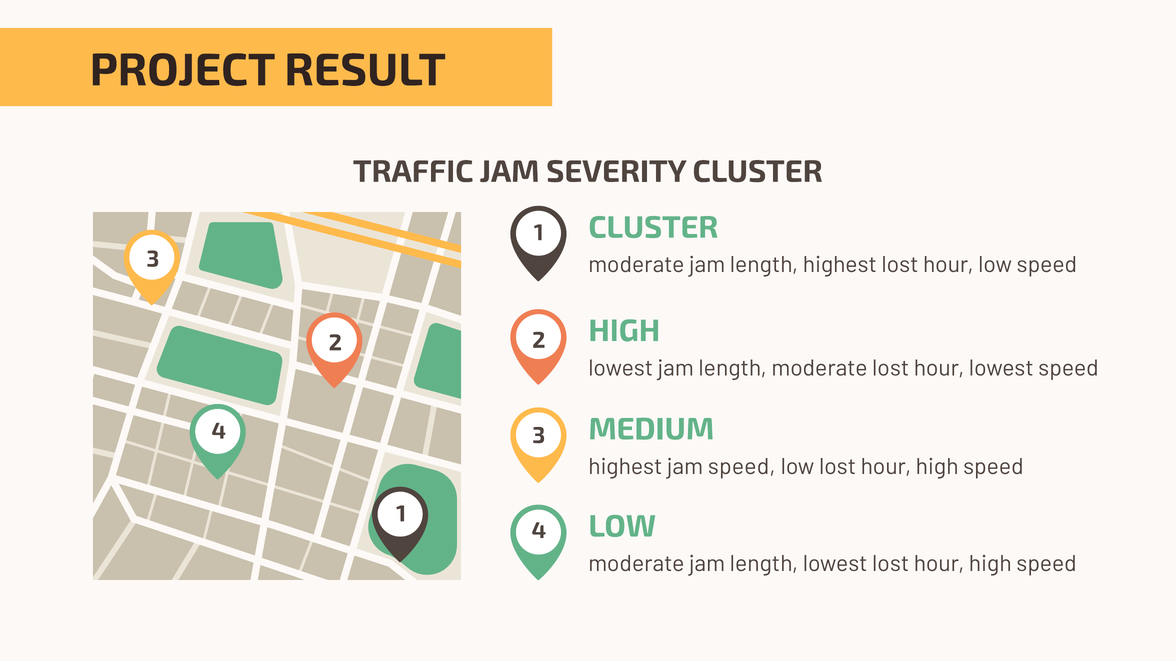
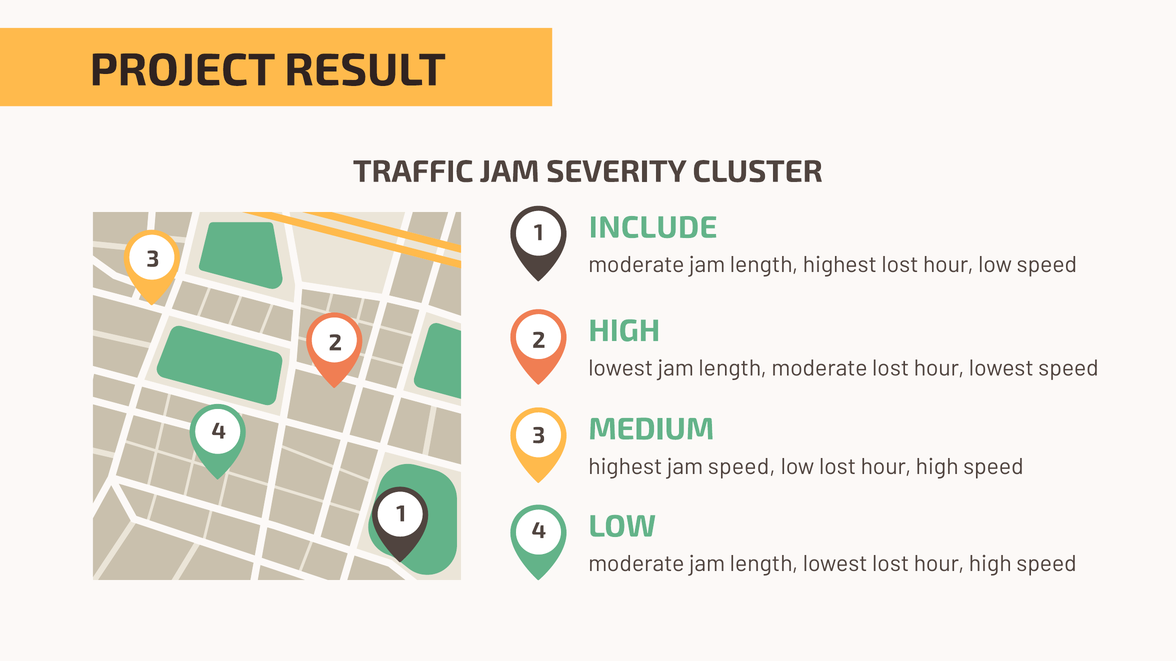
CLUSTER: CLUSTER -> INCLUDE (653, 228)
